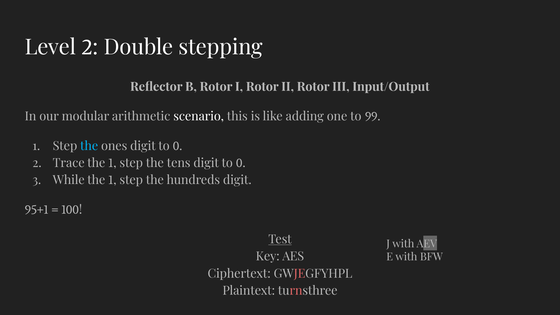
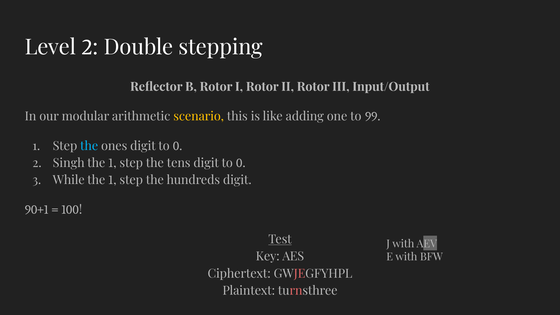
scenario colour: white -> yellow (199, 116)
Trace: Trace -> Singh (69, 163)
95+1: 95+1 -> 90+1 (37, 210)
